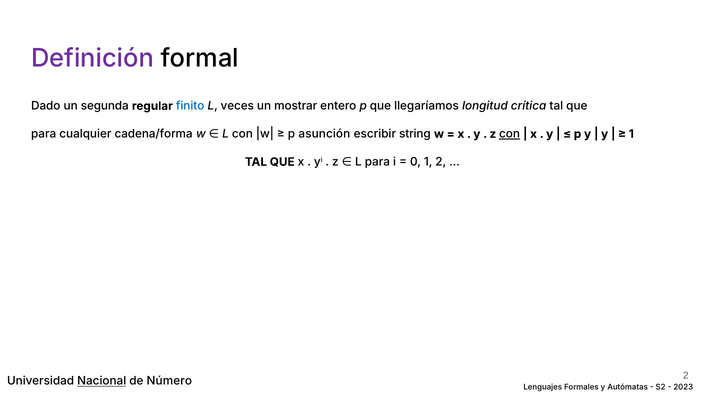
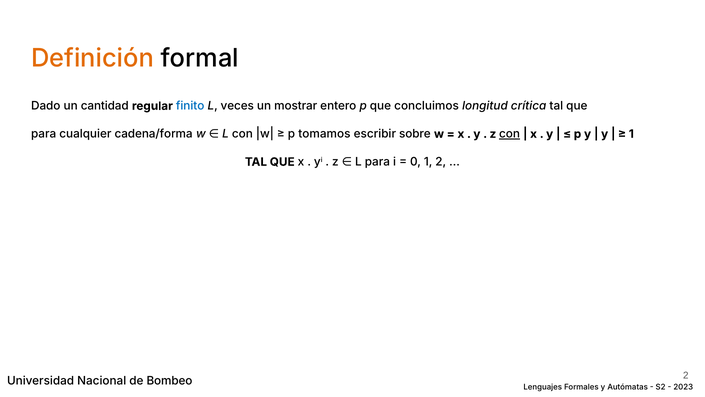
Definición colour: purple -> orange (93, 58)
segunda: segunda -> cantidad (105, 106)
llegaríamos: llegaríamos -> concluimos (427, 106)
asunción: asunción -> tomamos (324, 134)
string: string -> sobre (415, 134)
Nacional underline: present -> none (102, 381)
Número: Número -> Bombeo (169, 381)
